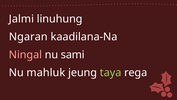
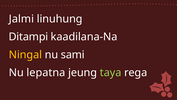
Ngaran: Ngaran -> Ditampi (28, 37)
Ningal colour: pink -> yellow (25, 55)
mahluk: mahluk -> lepatna (46, 72)
